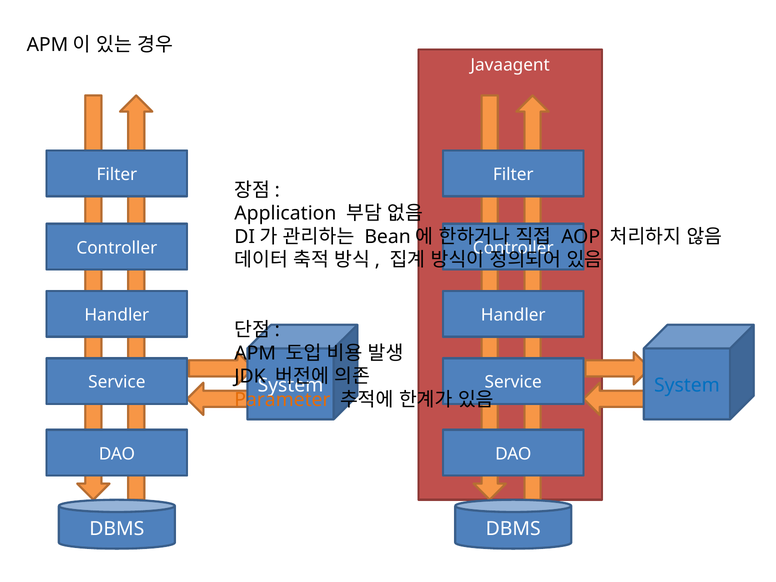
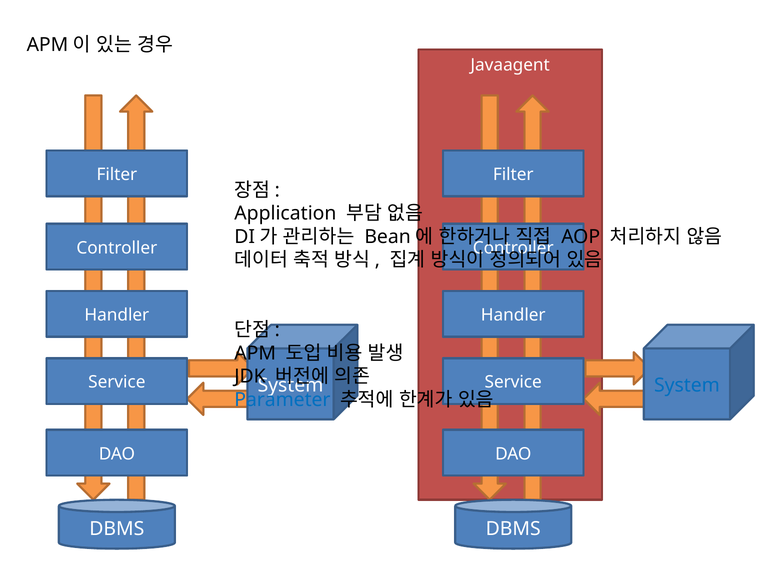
Parameter colour: orange -> blue (282, 400)
